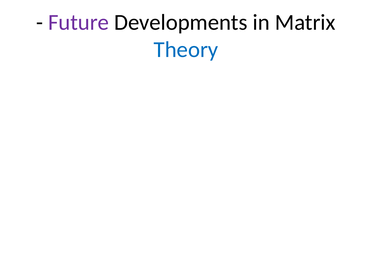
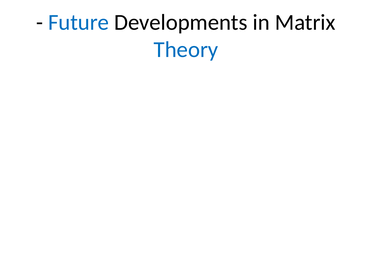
Future colour: purple -> blue (79, 22)
